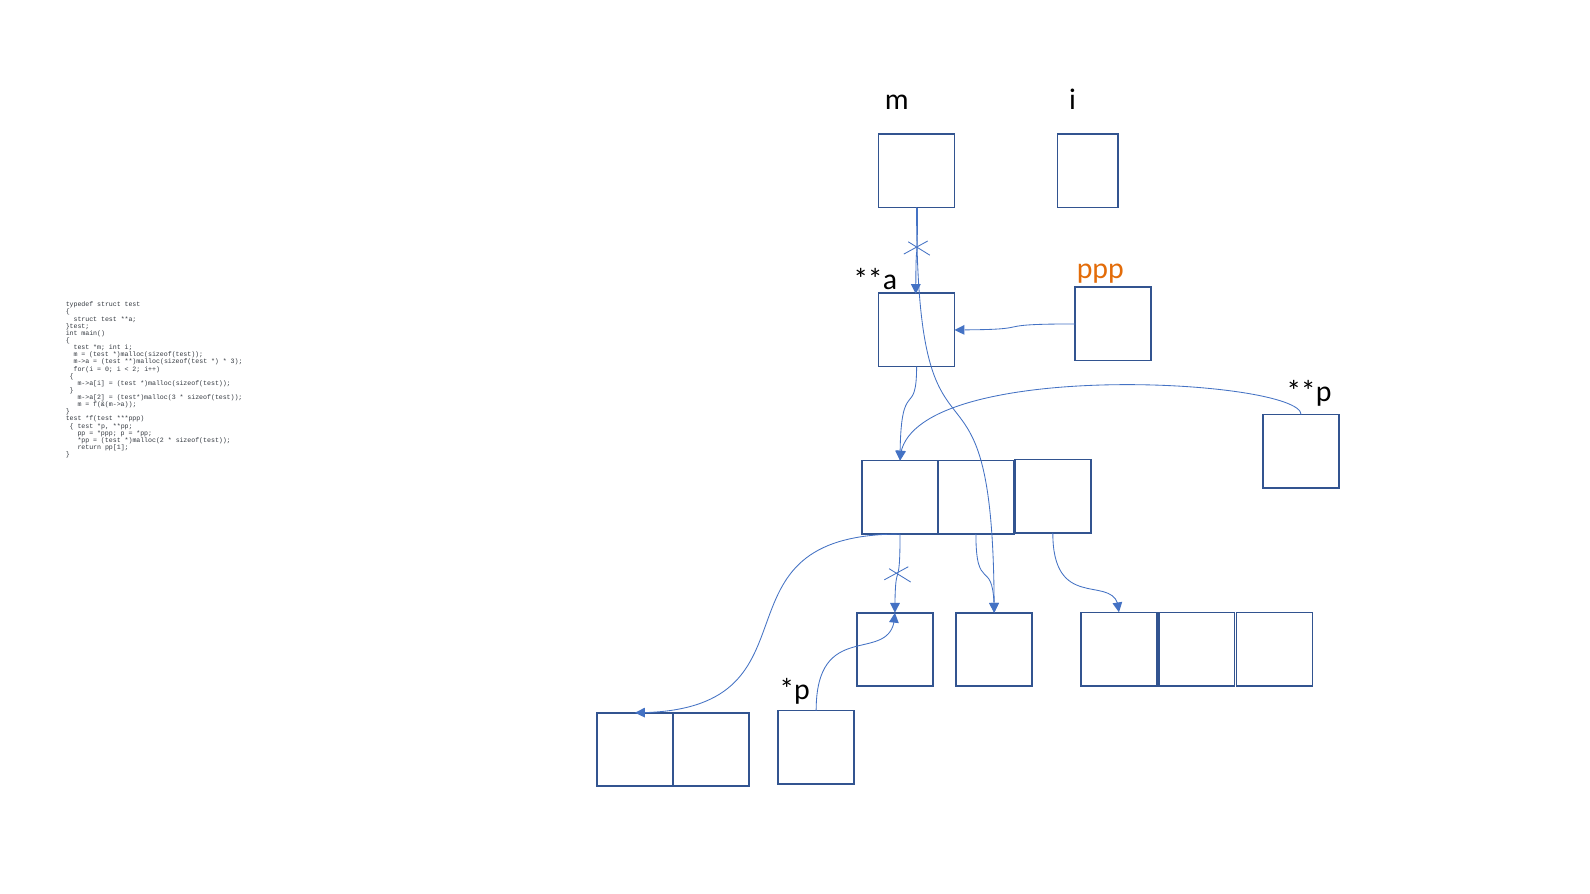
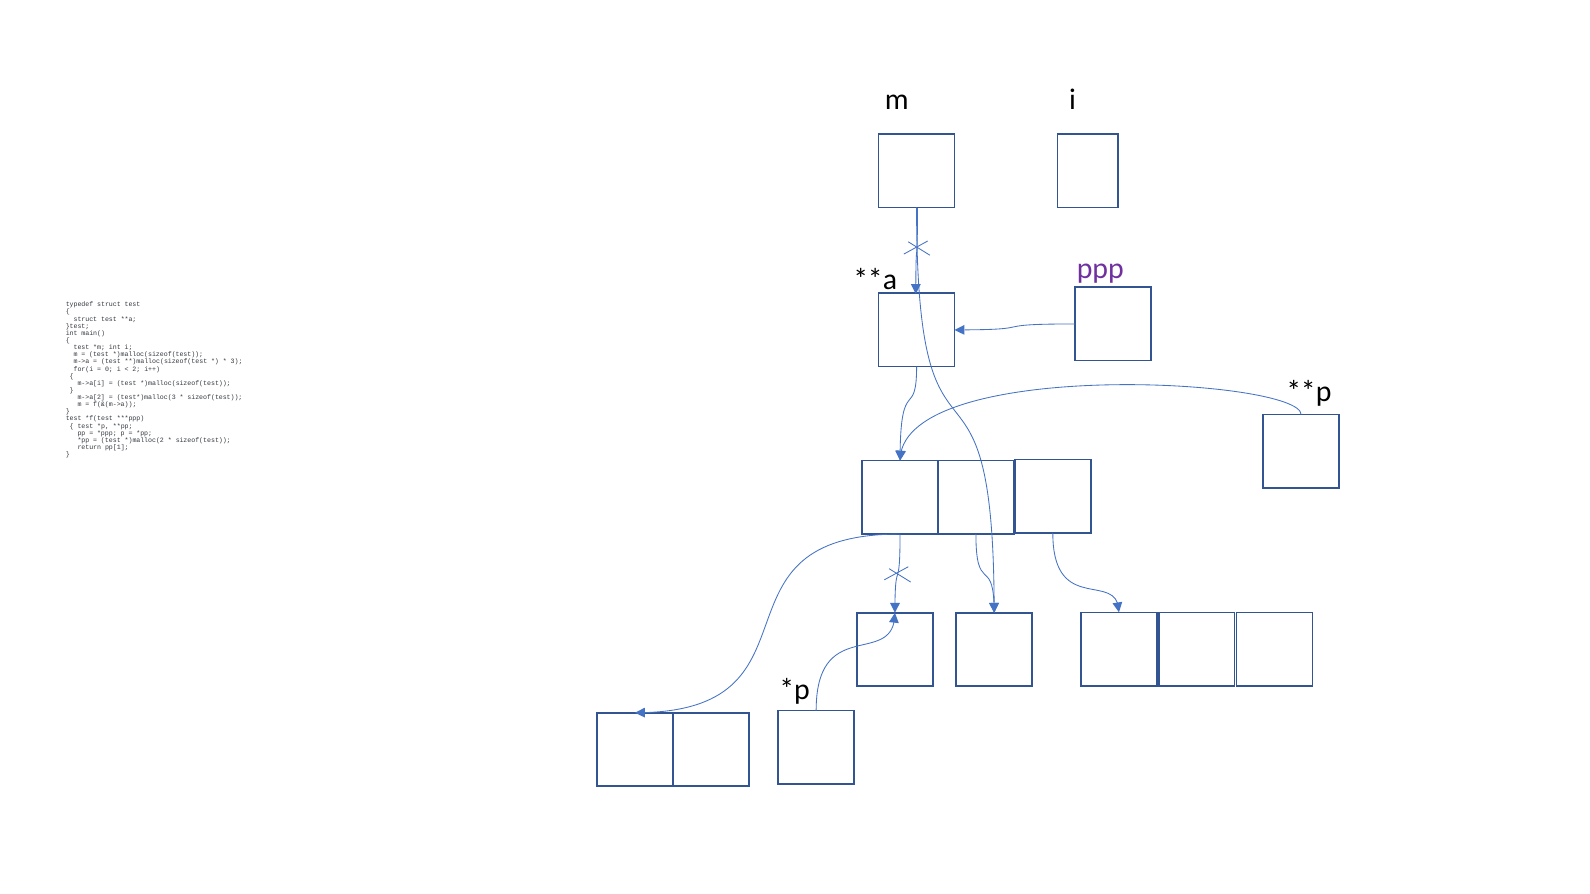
ppp colour: orange -> purple (1100, 268)
